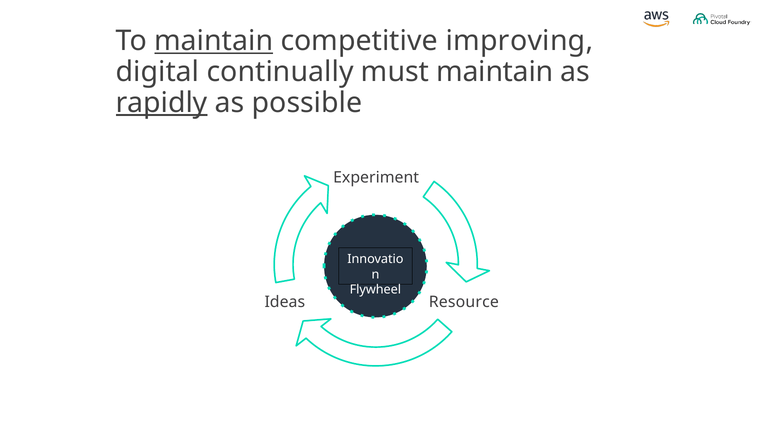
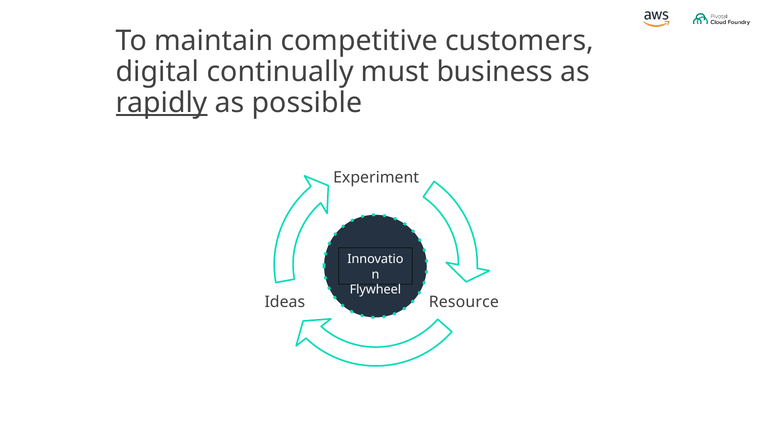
maintain underline: present -> none (214, 41)
improving: improving -> customers (520, 41)
must maintain: maintain -> business (495, 72)
